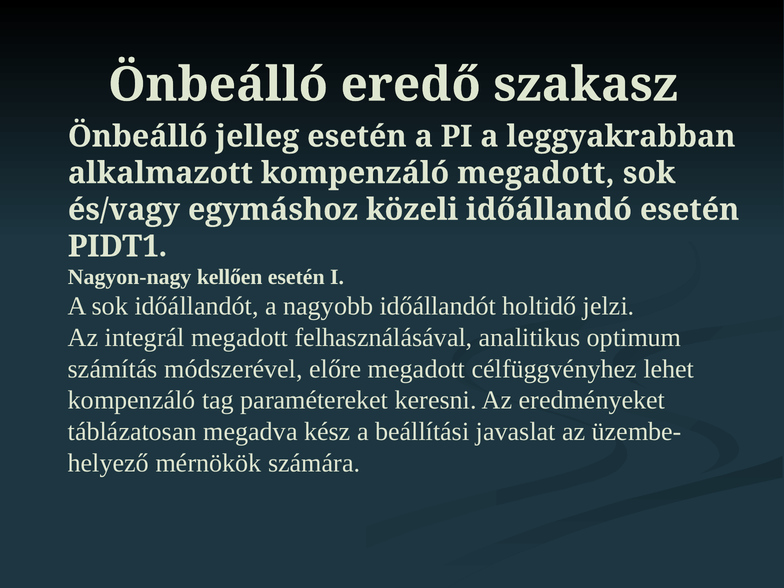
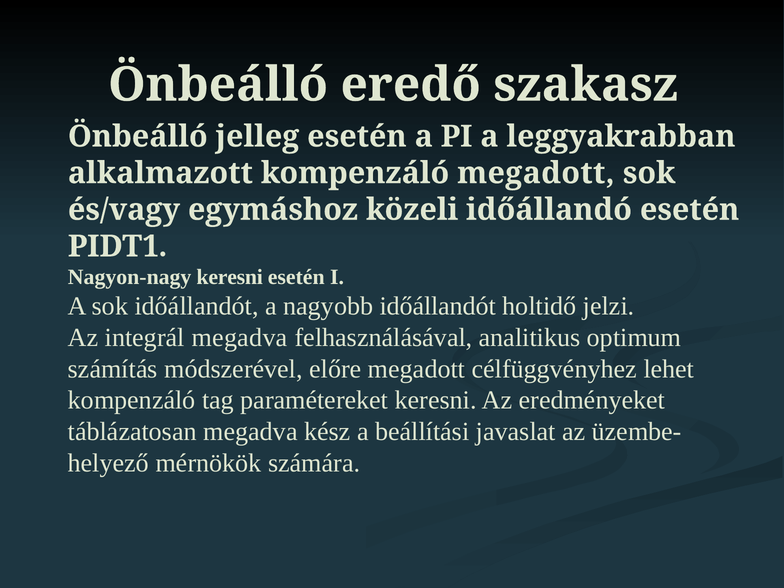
Nagyon-nagy kellően: kellően -> keresni (230, 277)
integrál megadott: megadott -> megadva (240, 338)
